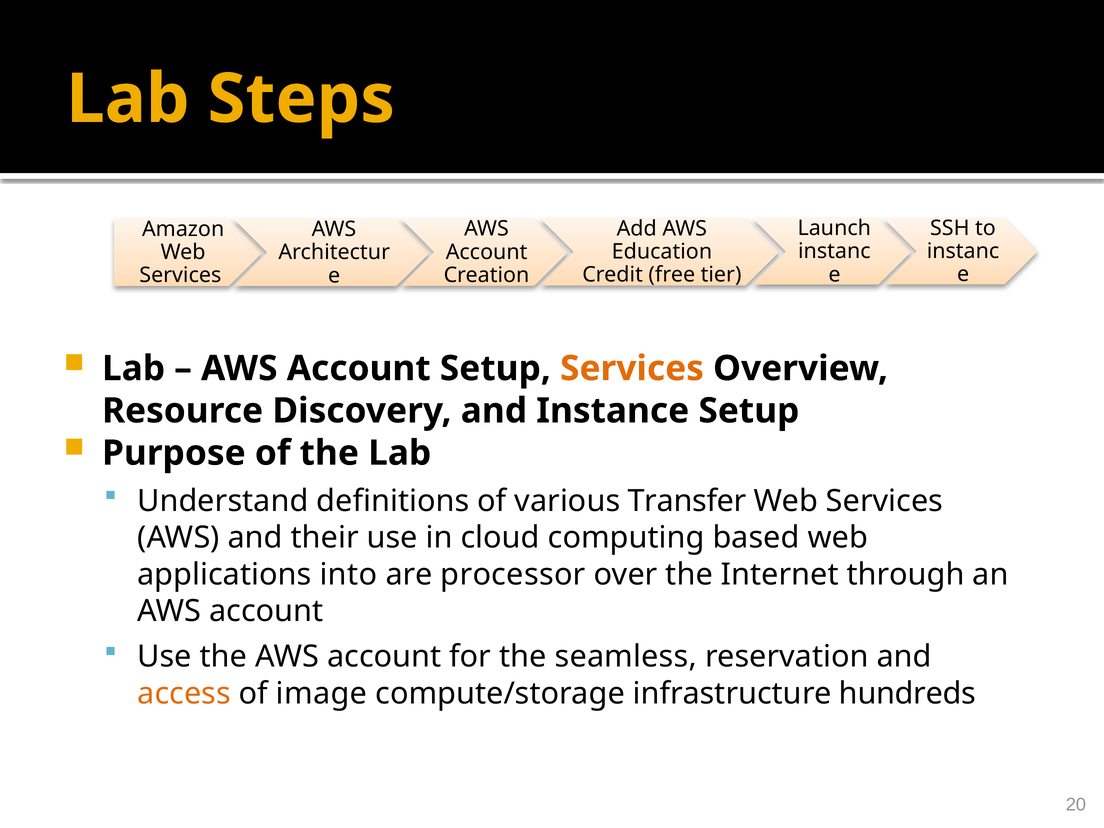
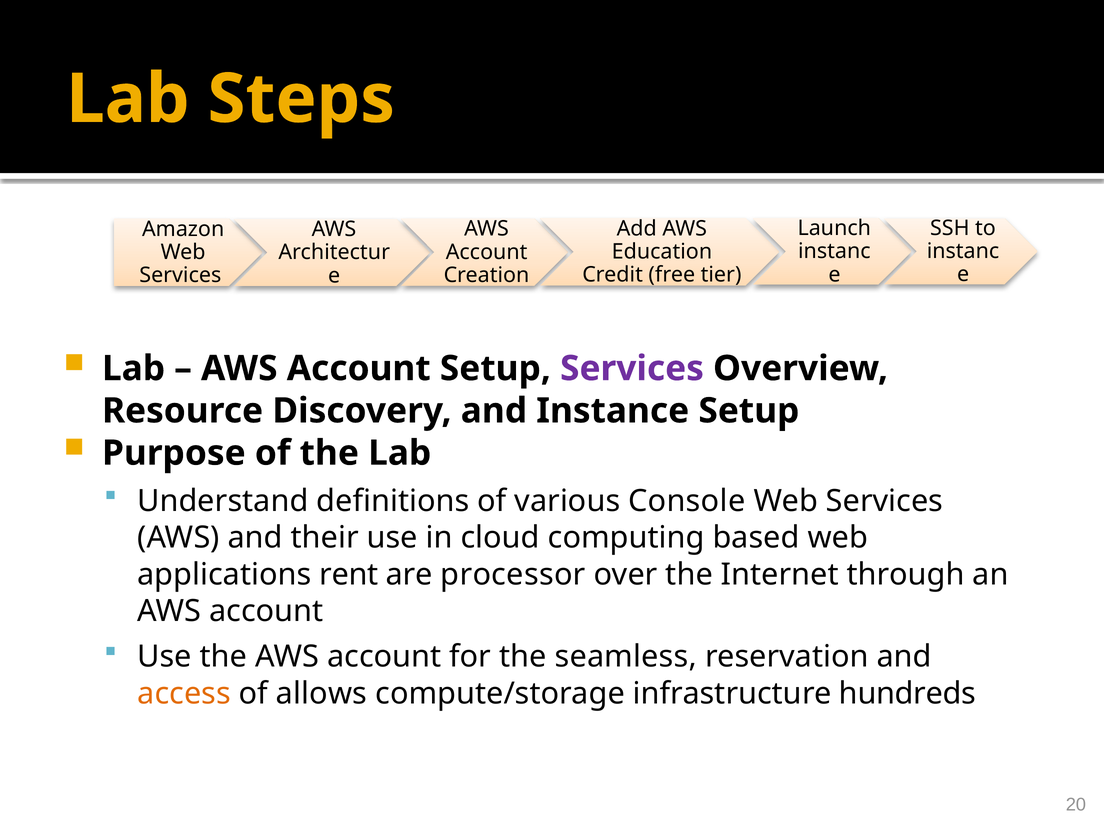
Services colour: orange -> purple (632, 369)
Transfer: Transfer -> Console (687, 501)
into: into -> rent (349, 575)
image: image -> allows (321, 694)
